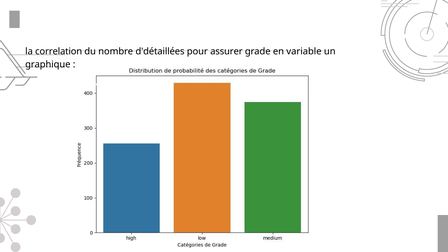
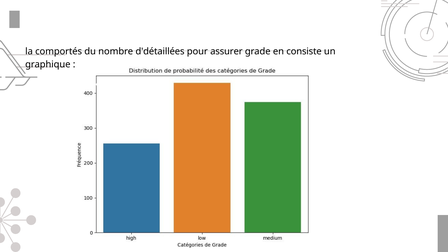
correlation: correlation -> comportés (59, 51)
variable: variable -> consiste (304, 51)
